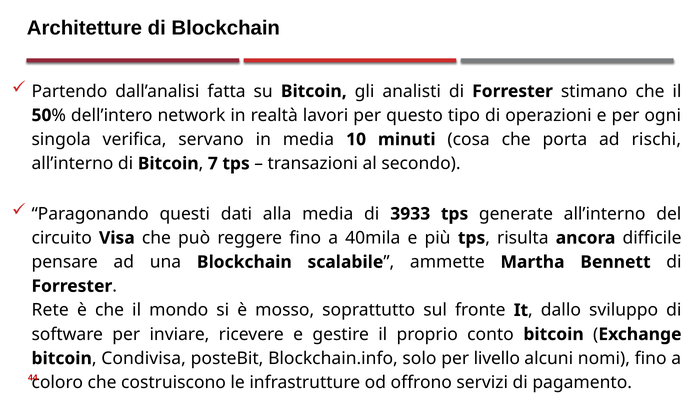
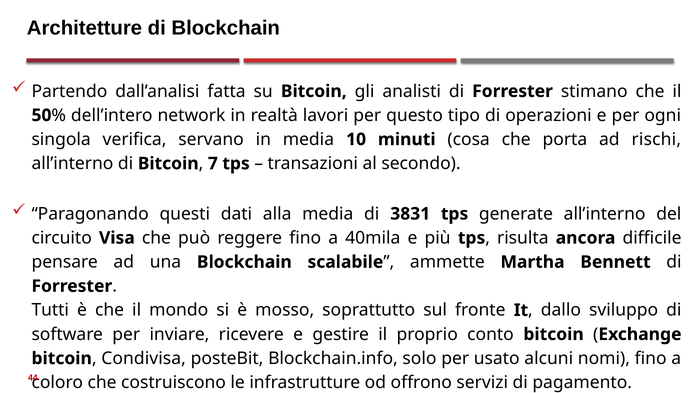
3933: 3933 -> 3831 (410, 214)
Rete: Rete -> Tutti (50, 310)
livello: livello -> usato (497, 359)
